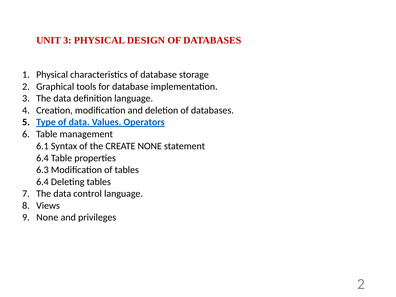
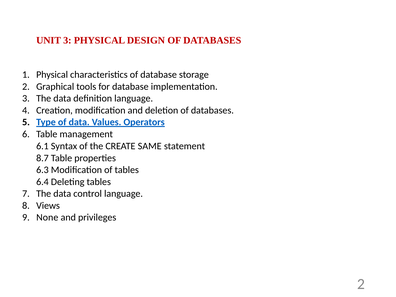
CREATE NONE: NONE -> SAME (150, 146)
6.4: 6.4 -> 8.7 (42, 158)
